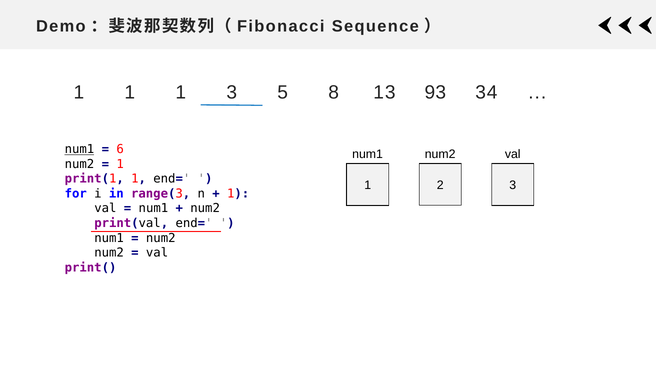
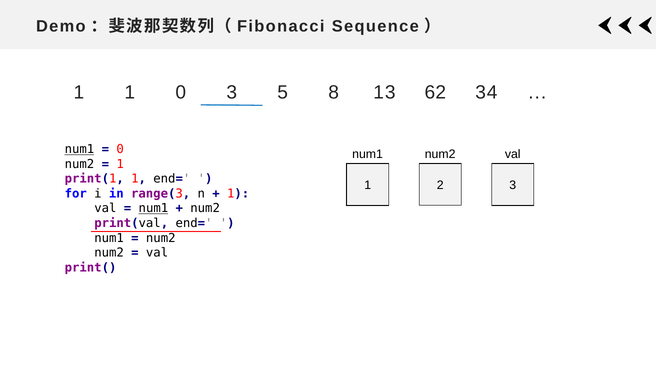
1 1 1: 1 -> 0 (181, 93)
93: 93 -> 62 (435, 92)
6: 6 -> 0 (120, 149)
num1 underline: none -> present (153, 208)
